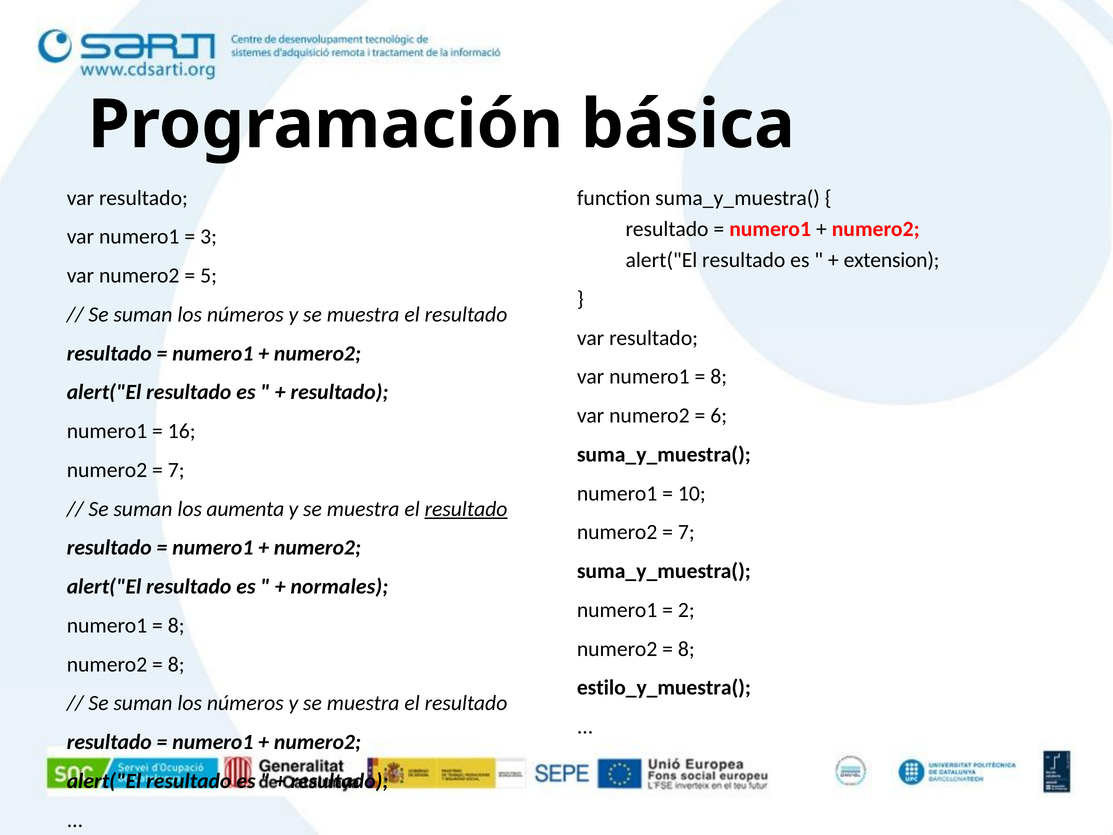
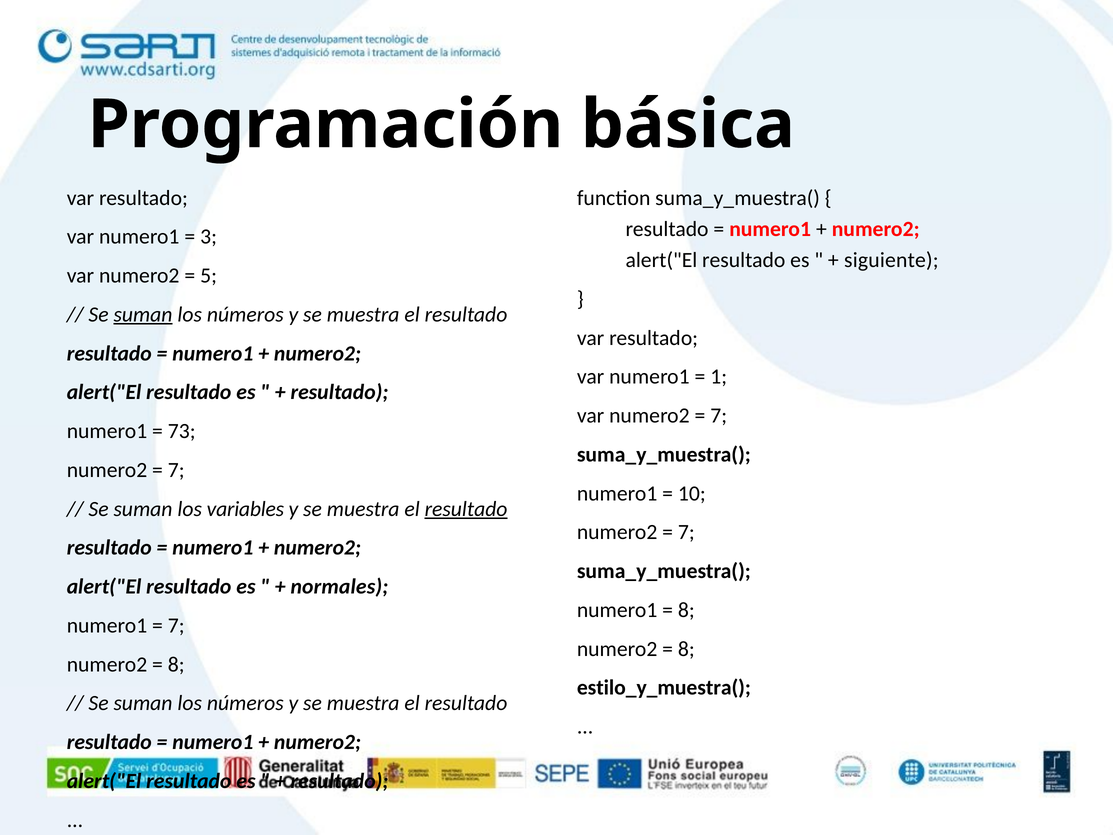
extension: extension -> siguiente (891, 260)
suman underline: none -> present (143, 314)
8: 8 -> 1 (719, 377)
6: 6 -> 7 (719, 416)
16: 16 -> 73 (182, 431)
aumenta: aumenta -> variables (245, 509)
2: 2 -> 8 (686, 610)
8: 8 -> 7 (176, 625)
